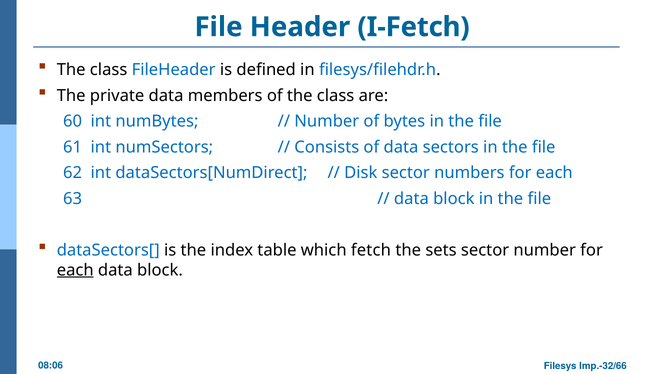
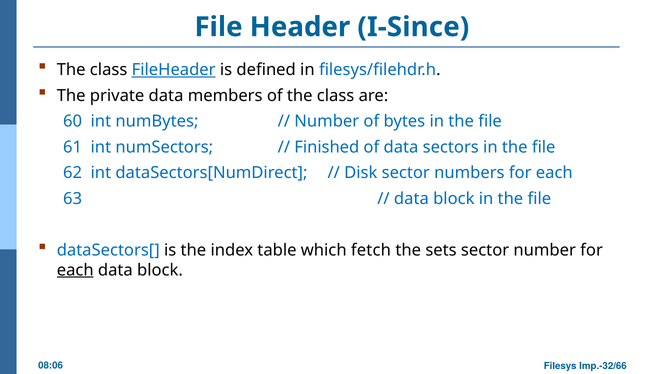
I-Fetch: I-Fetch -> I-Since (413, 27)
FileHeader underline: none -> present (174, 70)
Consists: Consists -> Finished (327, 147)
